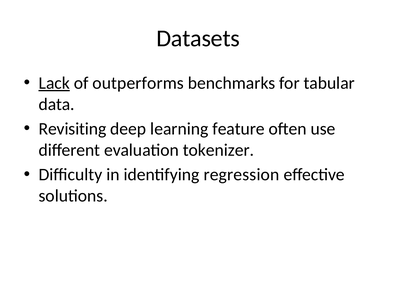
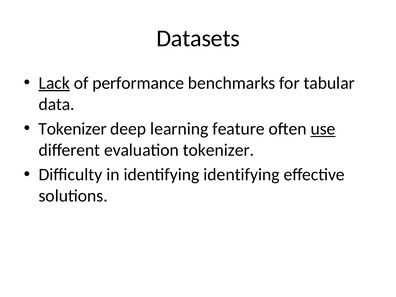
outperforms: outperforms -> performance (138, 83)
Revisiting: Revisiting -> Tokenizer (73, 129)
use underline: none -> present (323, 129)
identifying regression: regression -> identifying (242, 175)
